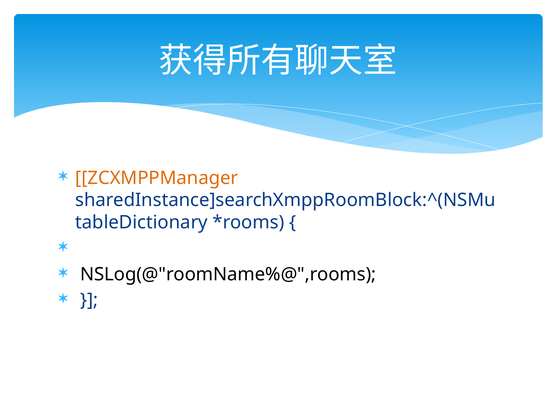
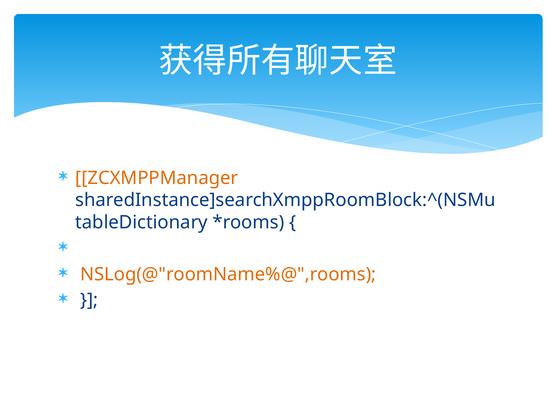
NSLog(@"roomName%@",rooms colour: black -> orange (228, 274)
